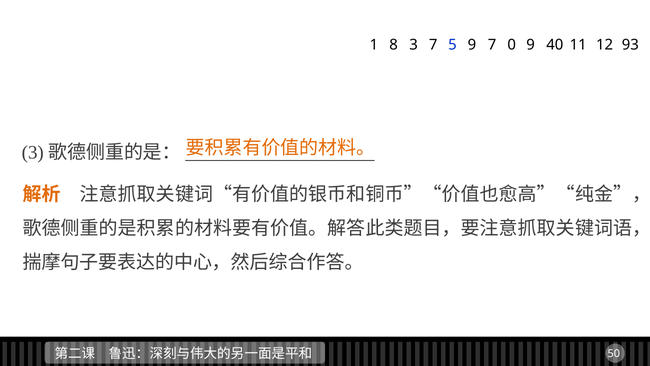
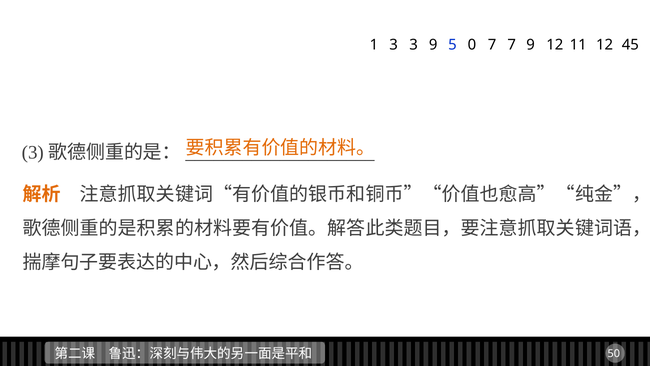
1 8: 8 -> 3 (394, 45)
3 7: 7 -> 9 (433, 45)
5 9: 9 -> 0 (472, 45)
7 0: 0 -> 7 (512, 45)
9 40: 40 -> 12 (555, 45)
93: 93 -> 45 (630, 45)
